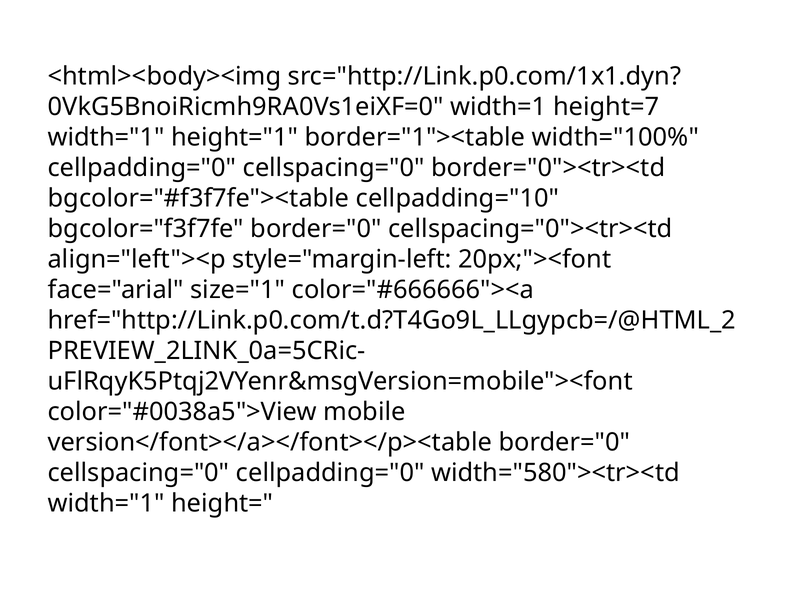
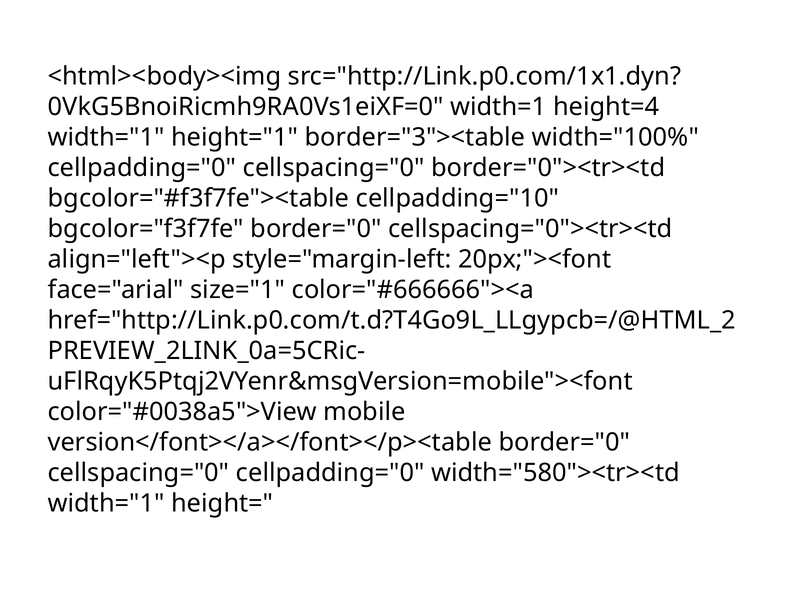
height=7: height=7 -> height=4 (606, 107)
border="1"><table: border="1"><table -> border="3"><table (415, 137)
